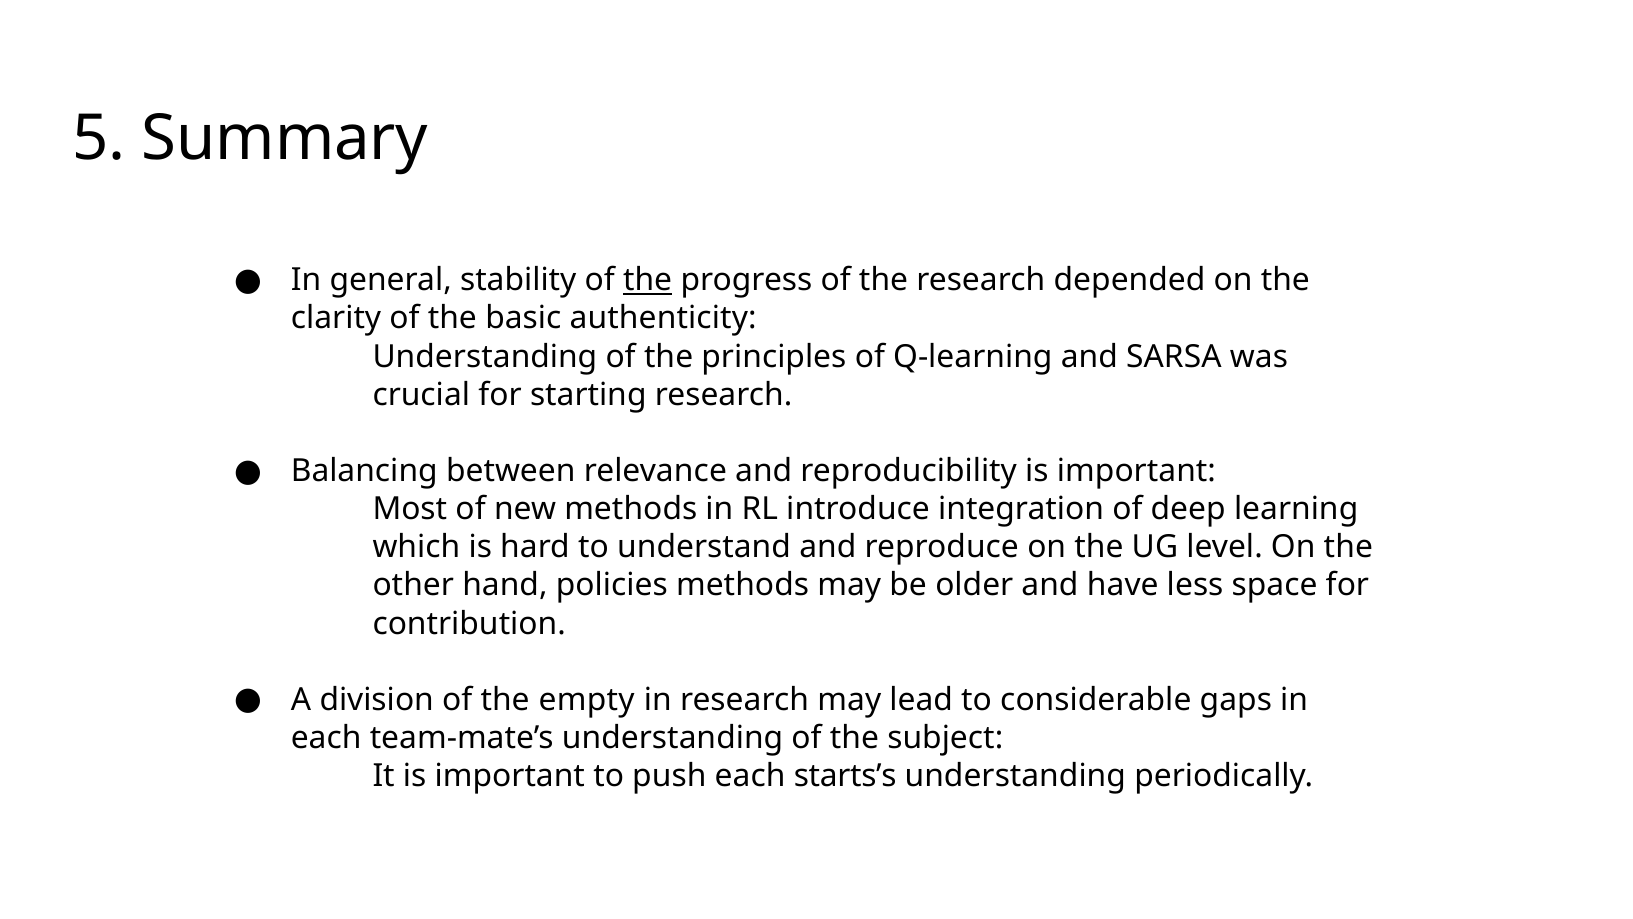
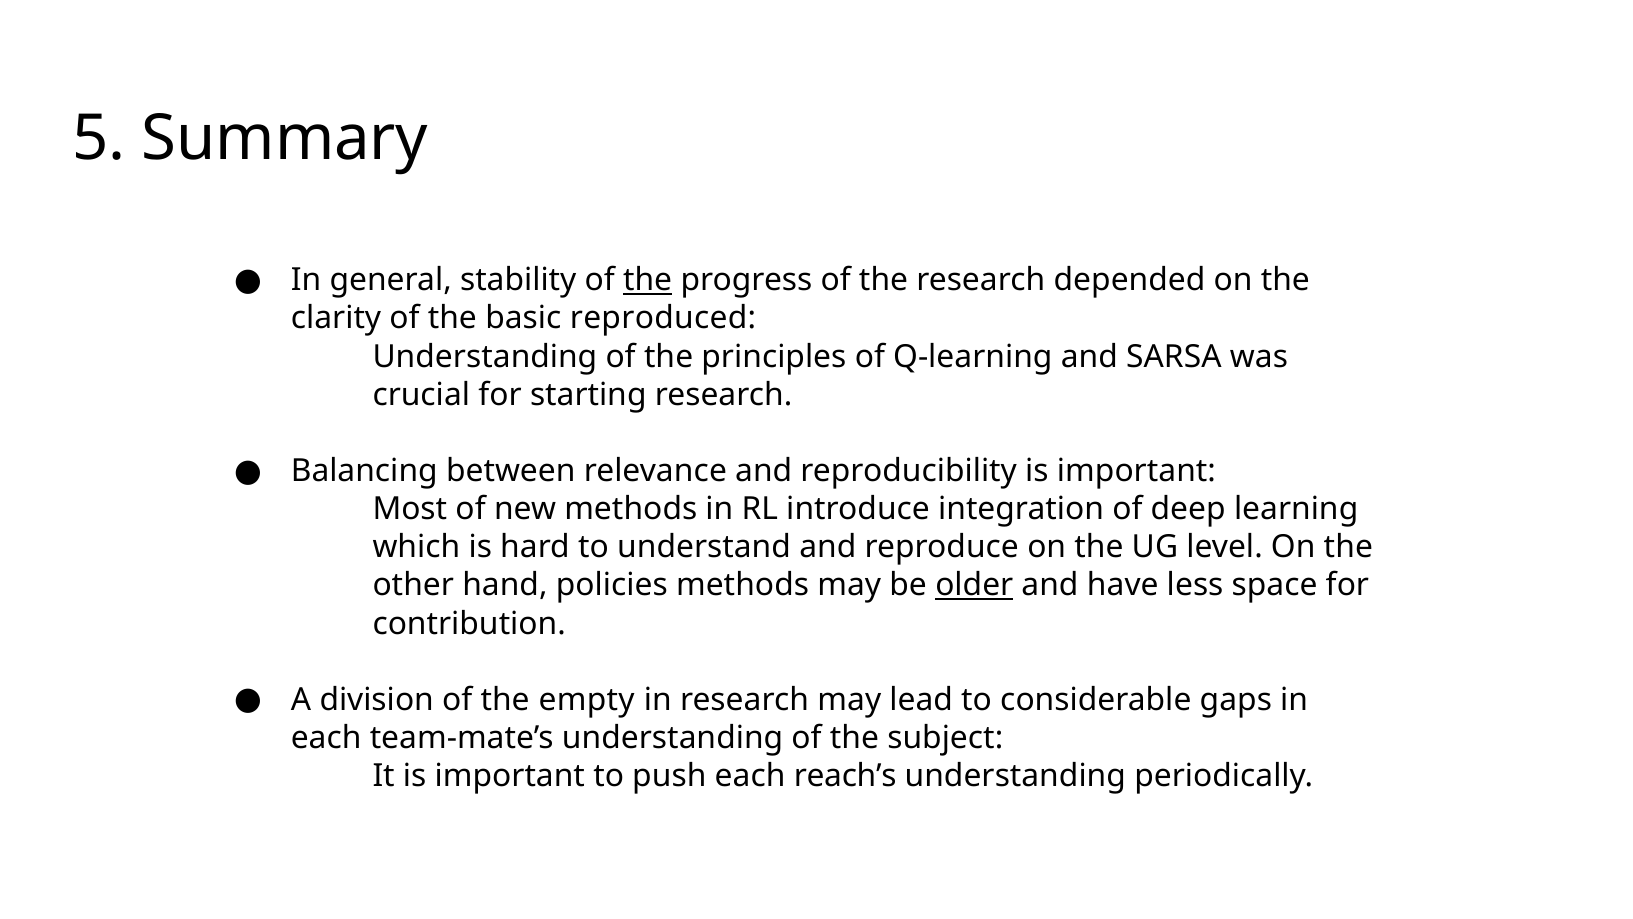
authenticity: authenticity -> reproduced (663, 318)
older underline: none -> present (974, 585)
starts’s: starts’s -> reach’s (845, 776)
